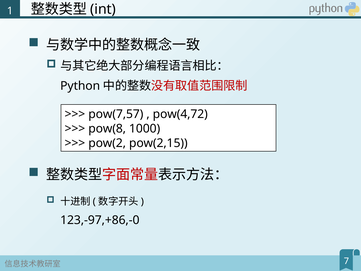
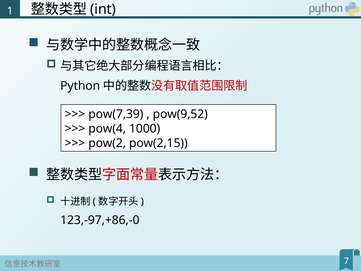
pow(7,57: pow(7,57 -> pow(7,39 (116, 114)
pow(4,72: pow(4,72 -> pow(9,52 (180, 114)
pow(8: pow(8 -> pow(4 (107, 129)
